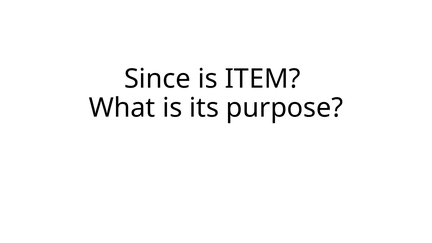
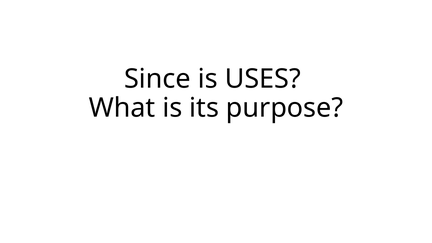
ITEM: ITEM -> USES (263, 79)
